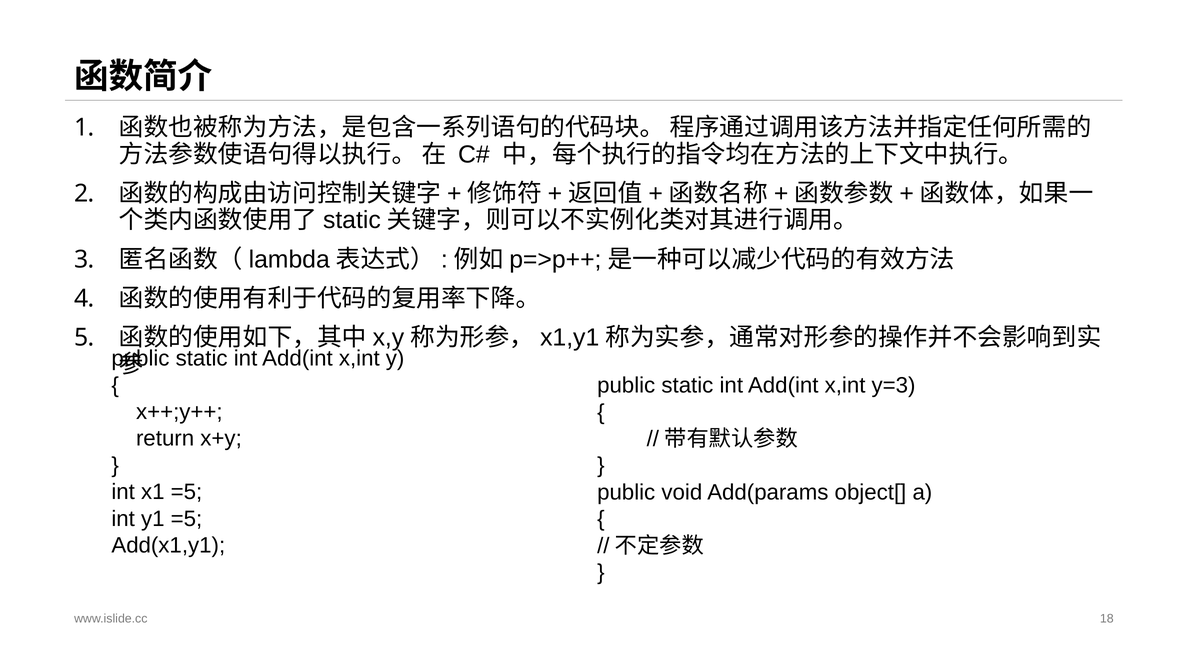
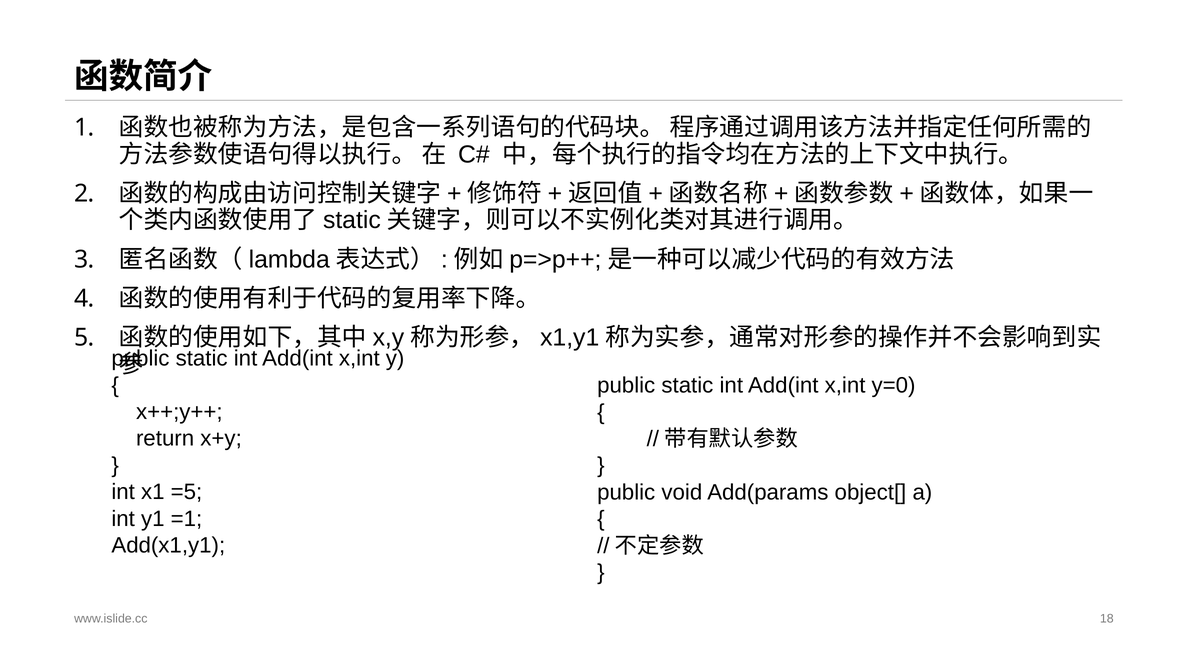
y=3: y=3 -> y=0 (894, 386)
y1 =5: =5 -> =1 (187, 519)
